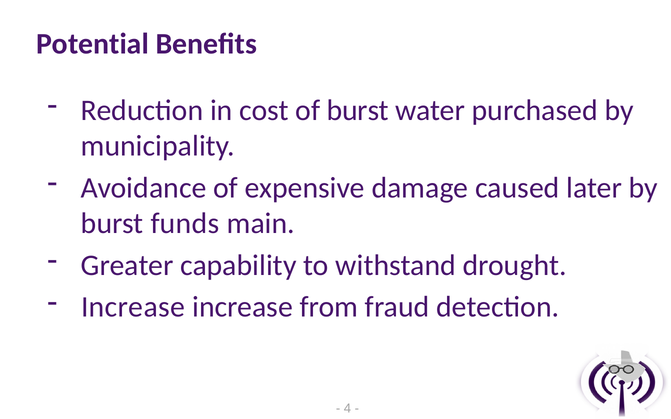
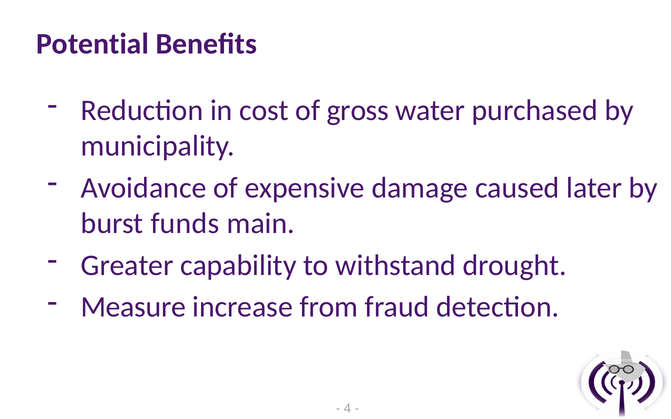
of burst: burst -> gross (358, 110)
Increase: Increase -> Measure (133, 307)
